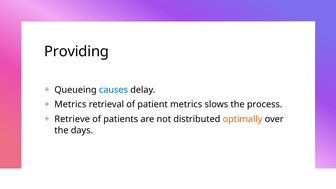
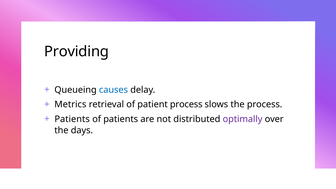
patient metrics: metrics -> process (186, 104)
Retrieve: Retrieve -> Patients (72, 119)
optimally colour: orange -> purple (243, 119)
